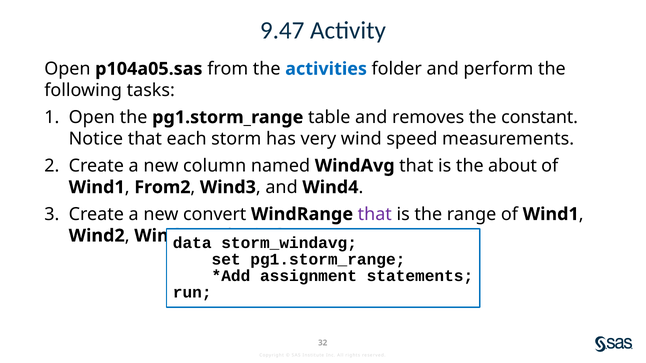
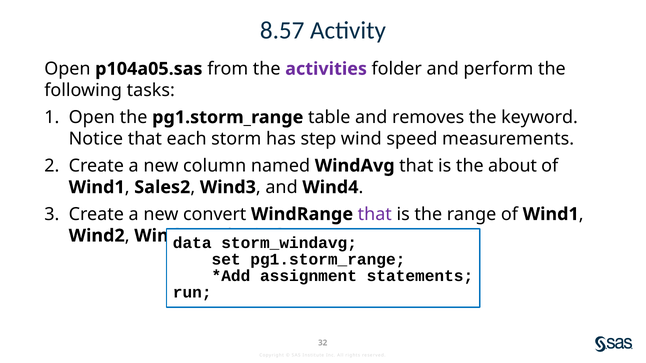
9.47: 9.47 -> 8.57 (282, 30)
activities colour: blue -> purple (326, 69)
constant: constant -> keyword (540, 117)
very: very -> step (318, 139)
From2: From2 -> Sales2 (162, 187)
